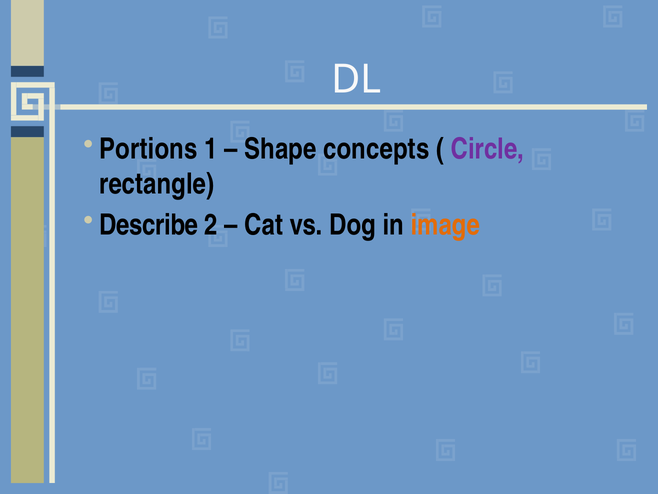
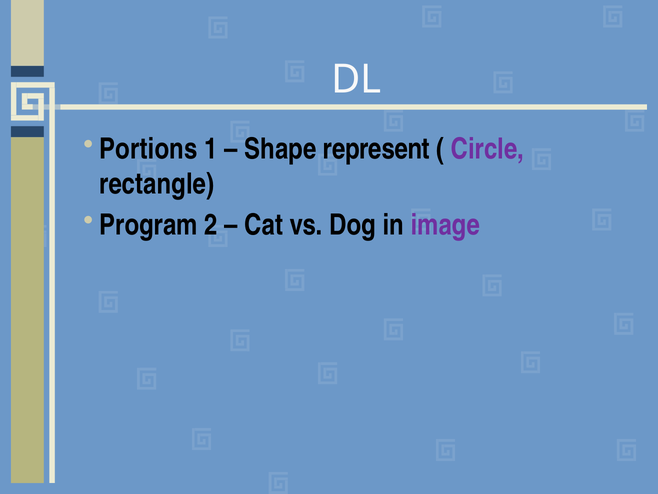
concepts: concepts -> represent (376, 149)
Describe: Describe -> Program (149, 225)
image colour: orange -> purple (445, 225)
